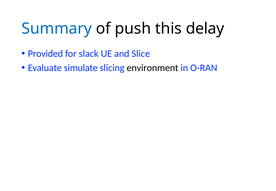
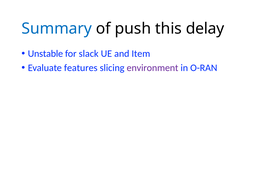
Provided: Provided -> Unstable (45, 54)
Slice: Slice -> Item (141, 54)
simulate: simulate -> features (81, 68)
environment colour: black -> purple (153, 68)
